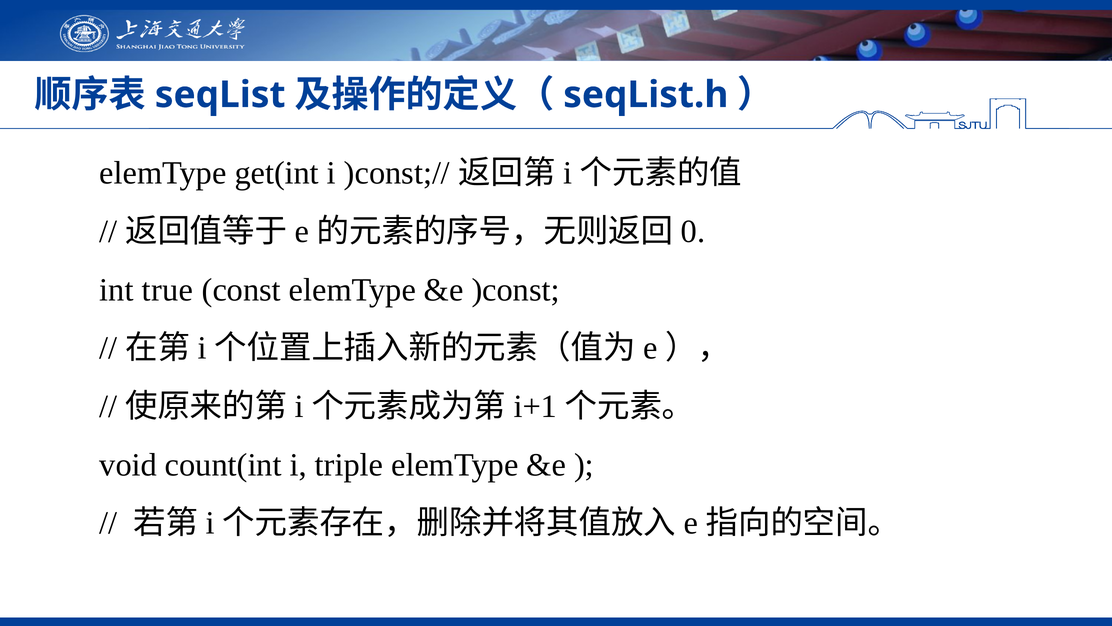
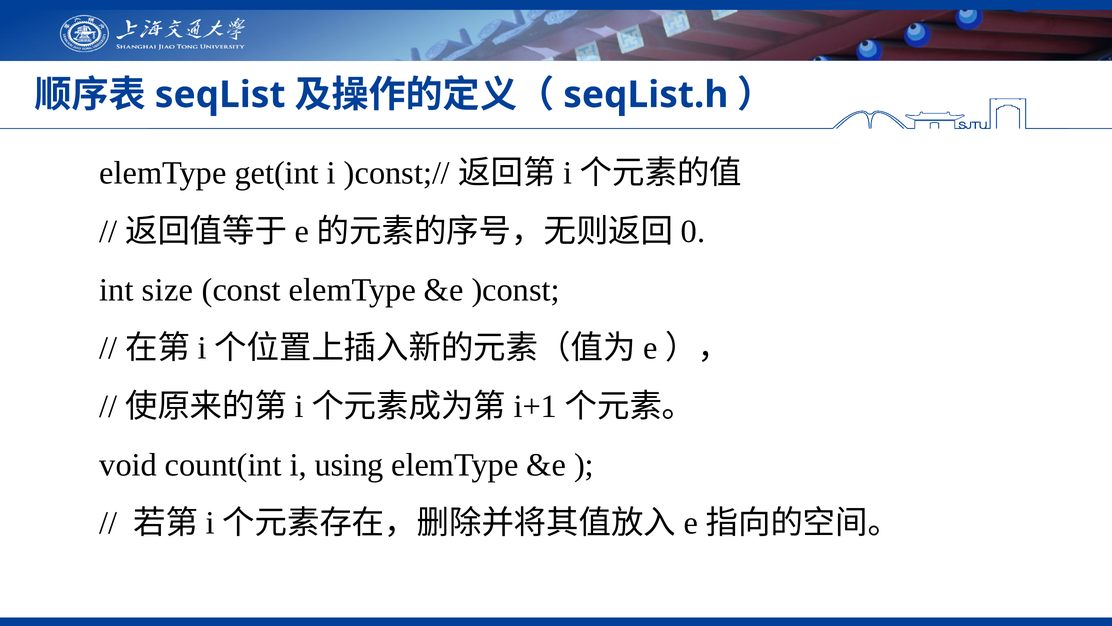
true: true -> size (167, 290)
triple: triple -> using (349, 465)
